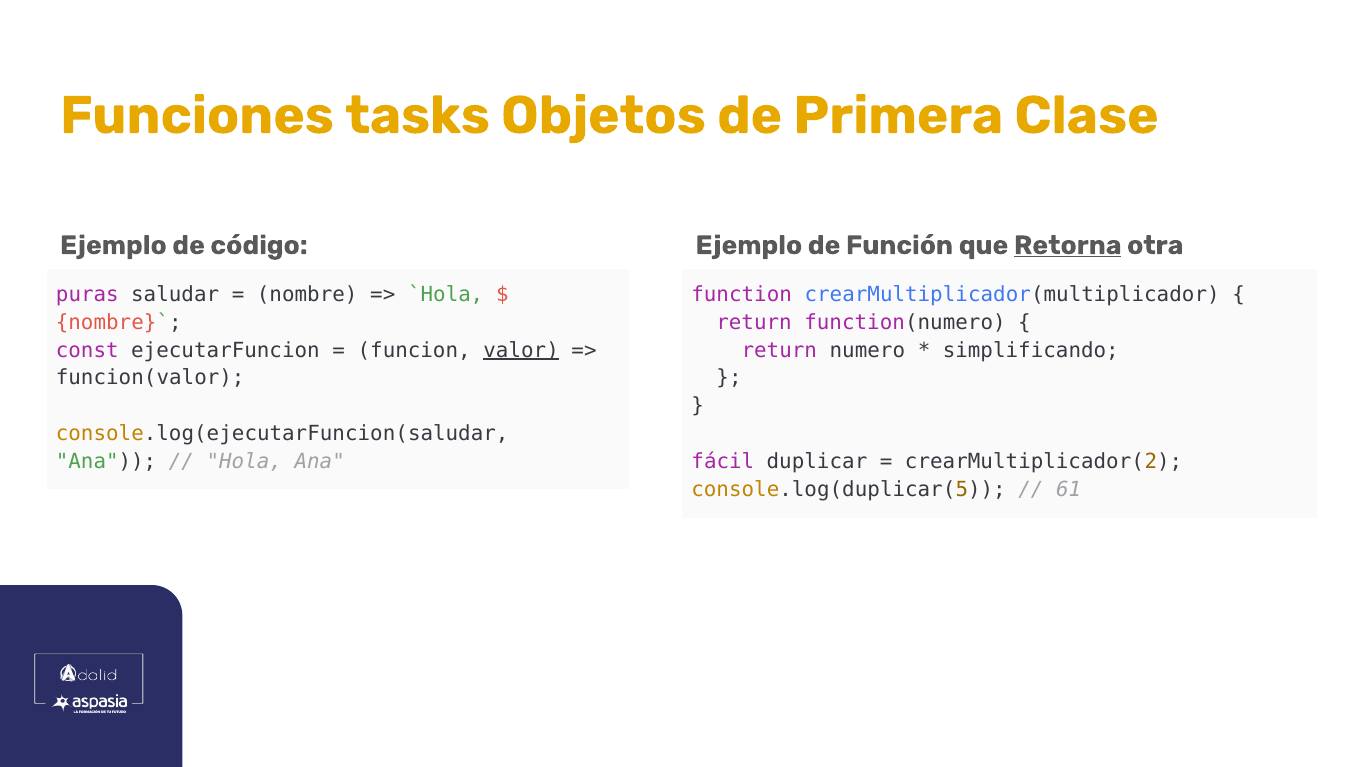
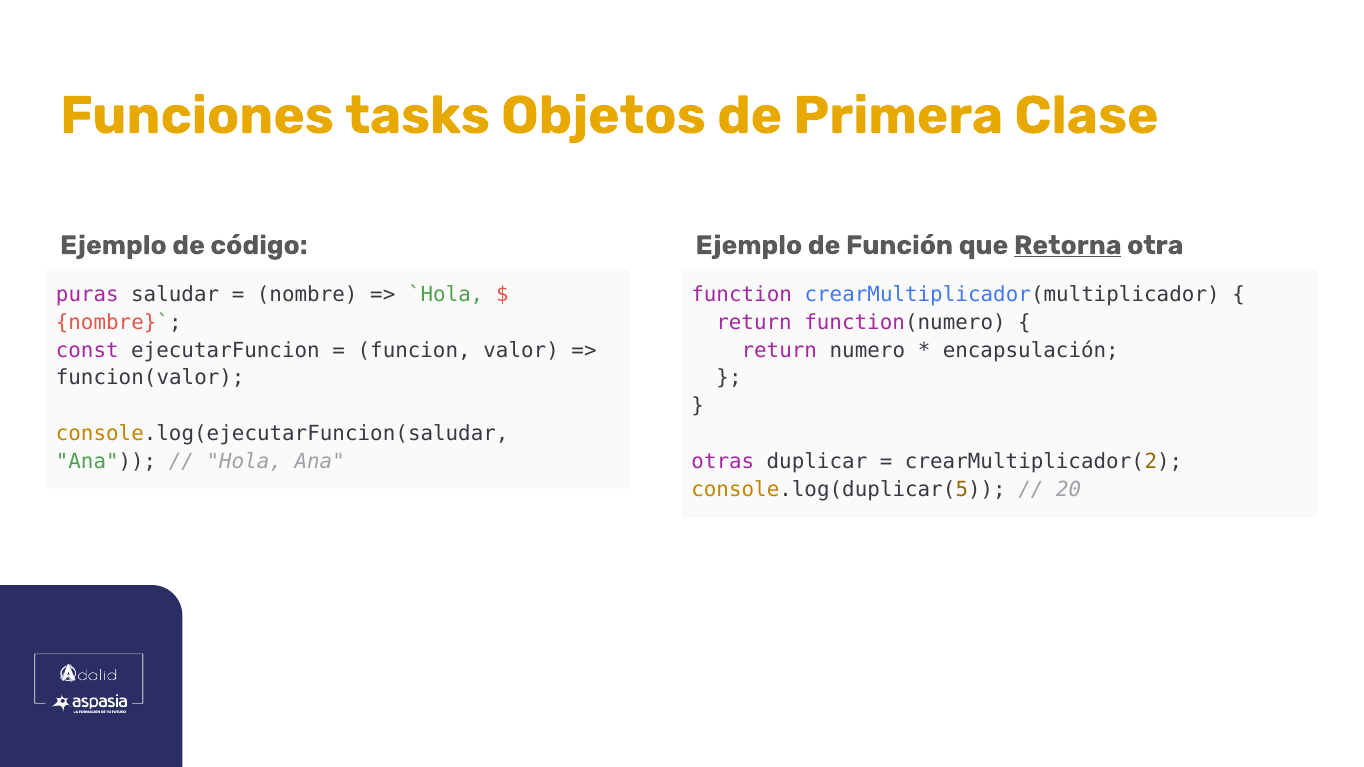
valor underline: present -> none (521, 350)
simplificando: simplificando -> encapsulación (1031, 350)
fácil: fácil -> otras (723, 462)
61: 61 -> 20 (1069, 490)
